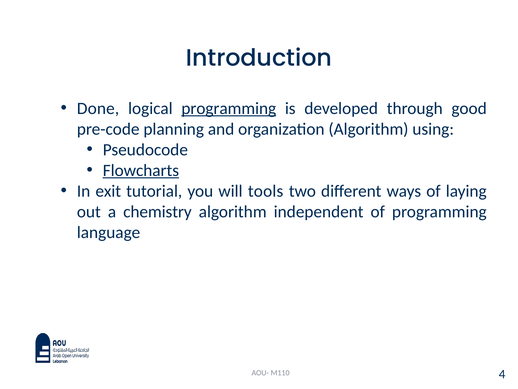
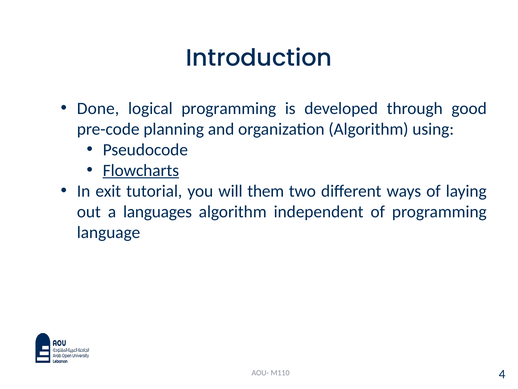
programming underline: present -> none (229, 109)
tools: tools -> them (266, 191)
chemistry: chemistry -> languages (158, 212)
